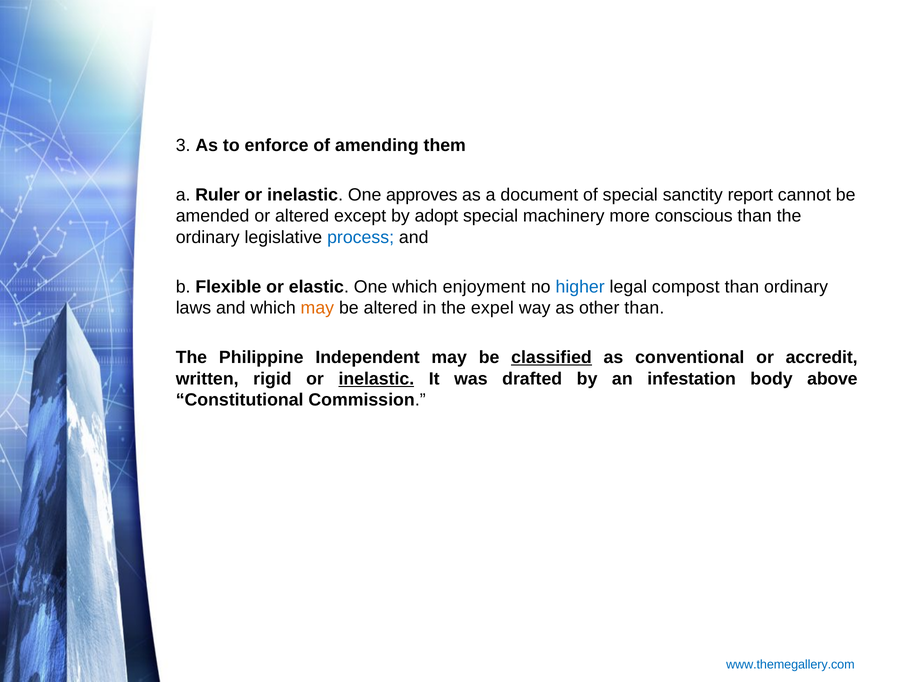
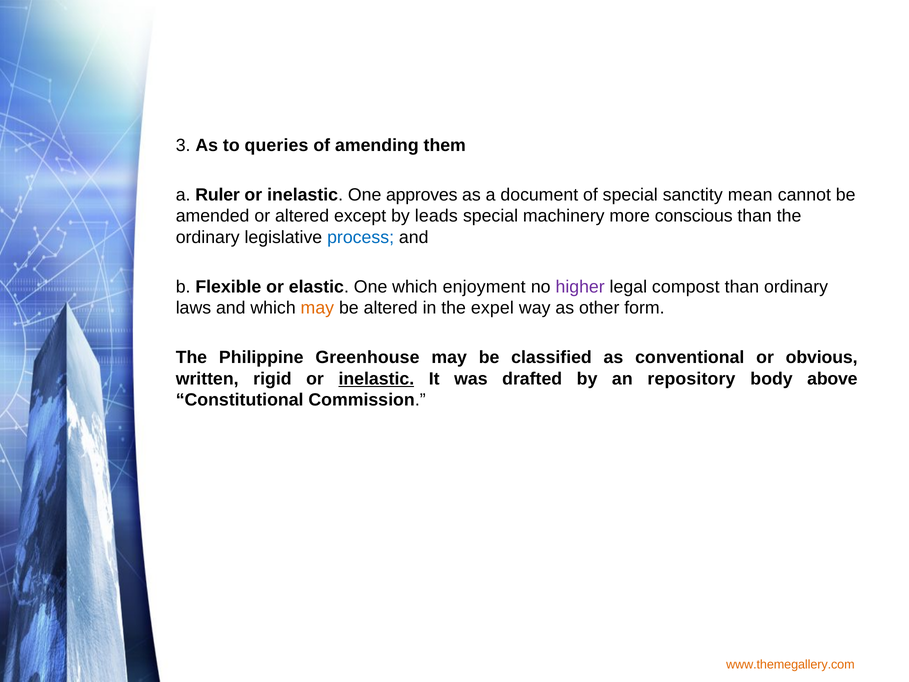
enforce: enforce -> queries (276, 145)
report: report -> mean (750, 195)
adopt: adopt -> leads (436, 216)
higher colour: blue -> purple (580, 287)
other than: than -> form (644, 308)
Independent: Independent -> Greenhouse (367, 357)
classified underline: present -> none (552, 357)
accredit: accredit -> obvious (822, 357)
infestation: infestation -> repository (691, 379)
www.themegallery.com colour: blue -> orange (790, 664)
